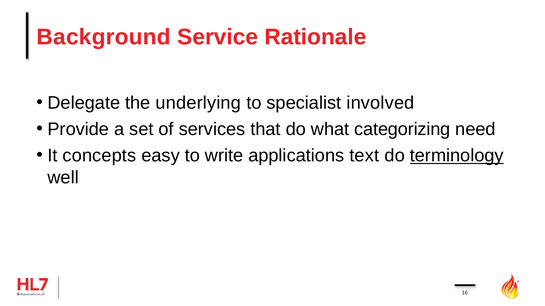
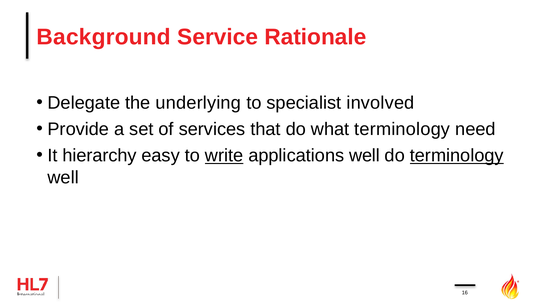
what categorizing: categorizing -> terminology (402, 130)
concepts: concepts -> hierarchy (100, 156)
write underline: none -> present (224, 156)
applications text: text -> well (364, 156)
